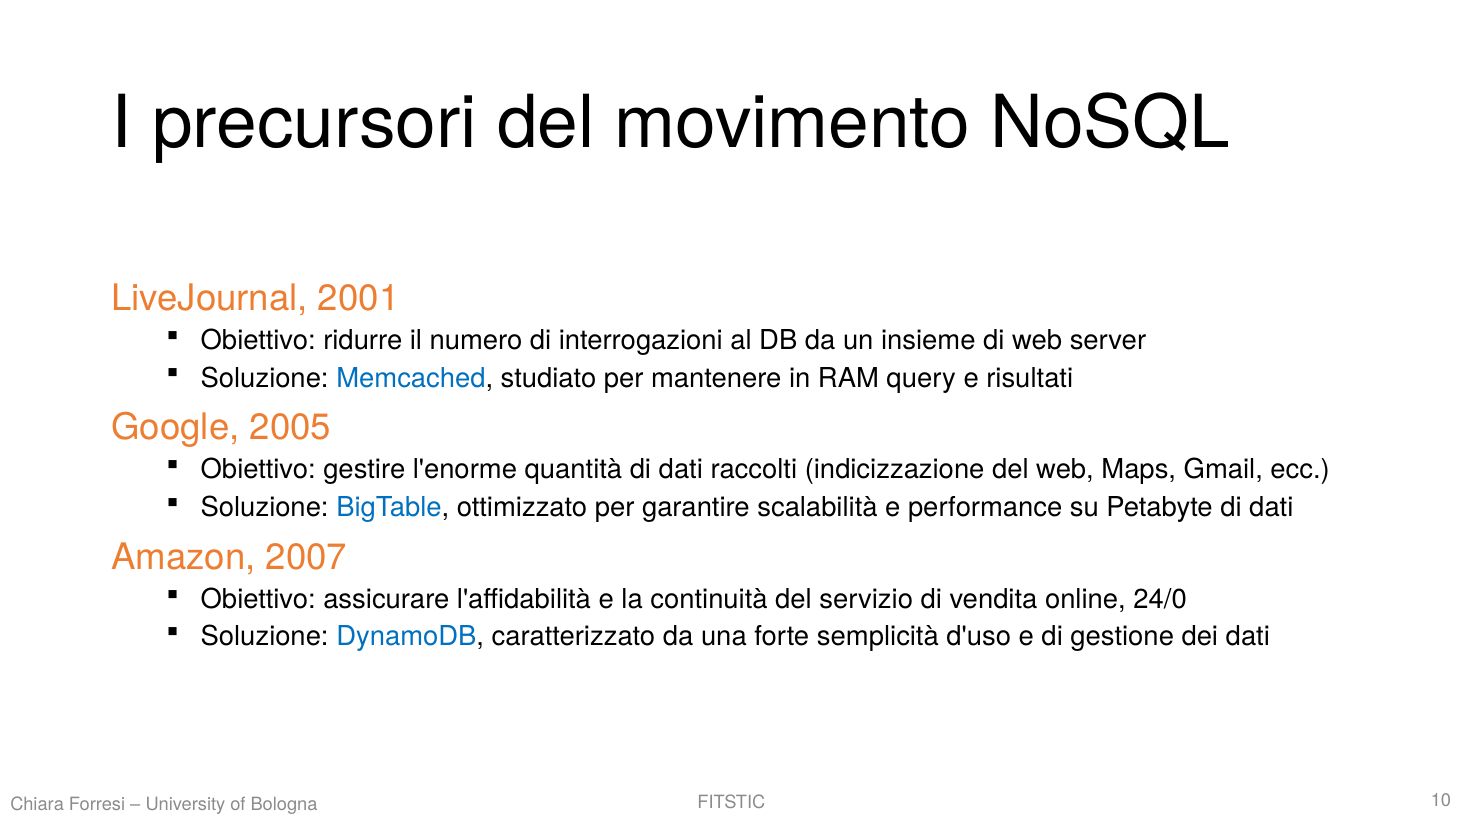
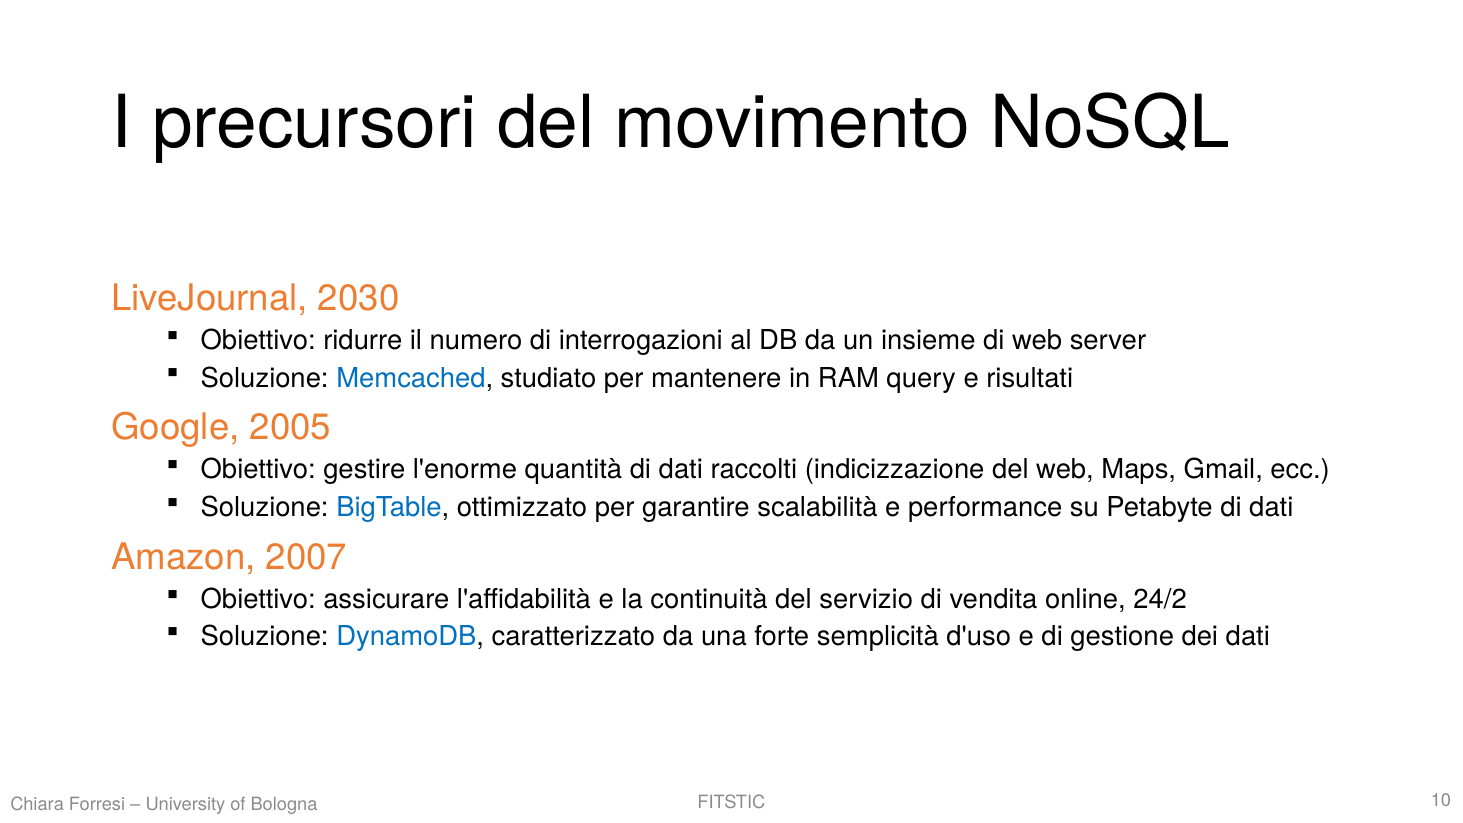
2001: 2001 -> 2030 (359, 298)
24/0: 24/0 -> 24/2 (1160, 599)
